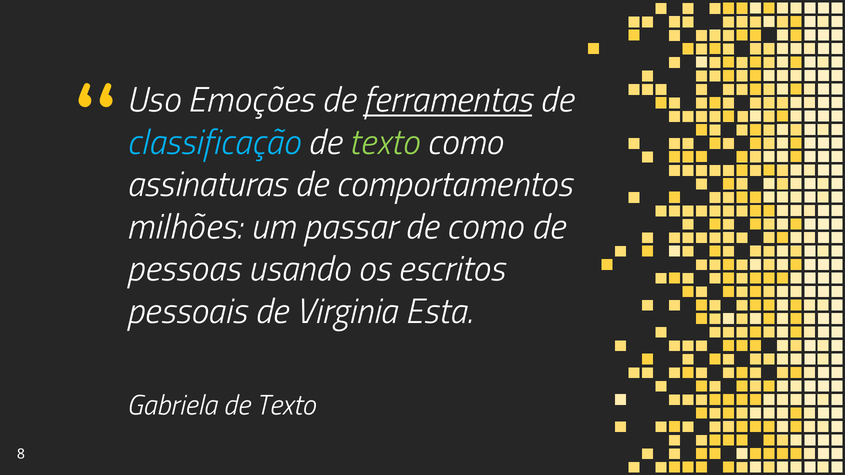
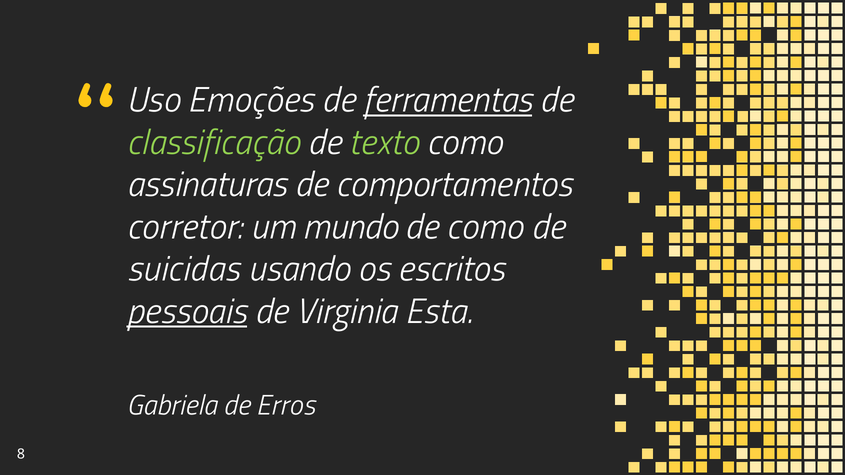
classificação colour: light blue -> light green (213, 143)
milhões: milhões -> corretor (185, 227)
passar: passar -> mundo (350, 227)
pessoas: pessoas -> suicidas (183, 269)
pessoais underline: none -> present (187, 312)
Gabriela de Texto: Texto -> Erros (286, 406)
